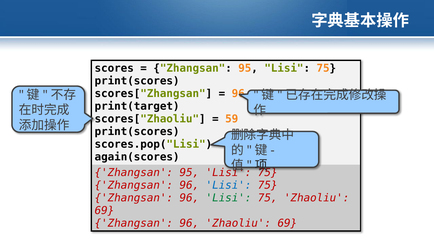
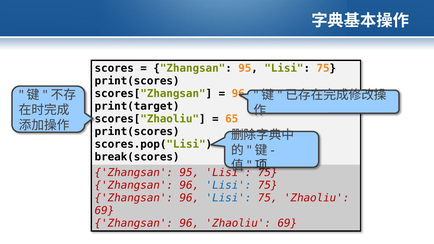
59: 59 -> 65 (232, 119)
again(scores: again(scores -> break(scores (137, 157)
Lisi colour: green -> blue (229, 198)
